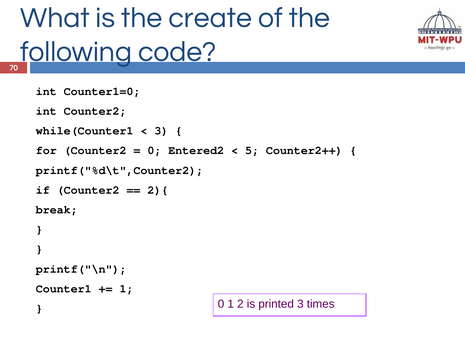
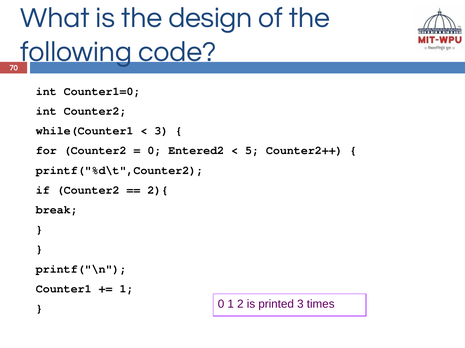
create: create -> design (210, 18)
